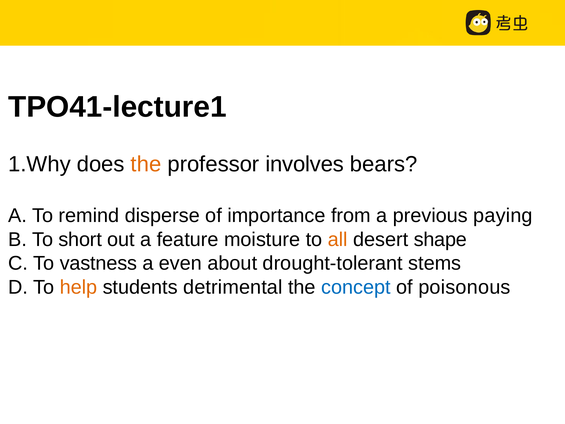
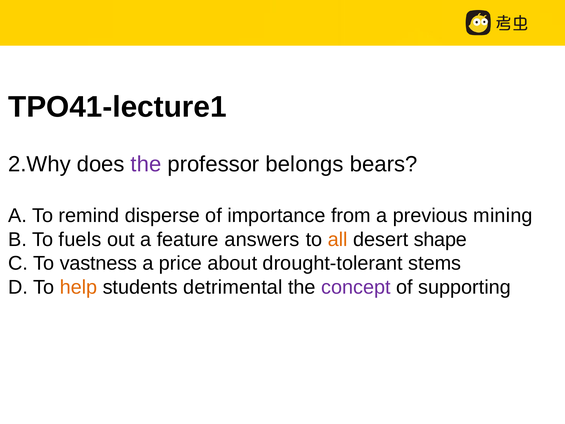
1.Why: 1.Why -> 2.Why (39, 164)
the colour: orange -> purple (146, 164)
involves: involves -> belongs (305, 164)
paying: paying -> mining (503, 216)
short: short -> fuels (80, 239)
moisture: moisture -> answers (262, 239)
even: even -> price (180, 263)
concept colour: blue -> purple (356, 287)
poisonous: poisonous -> supporting (465, 287)
